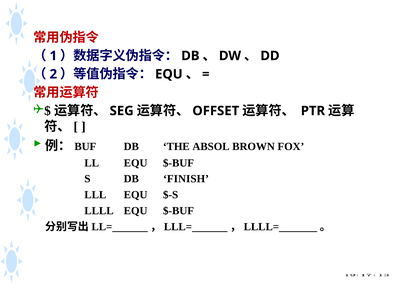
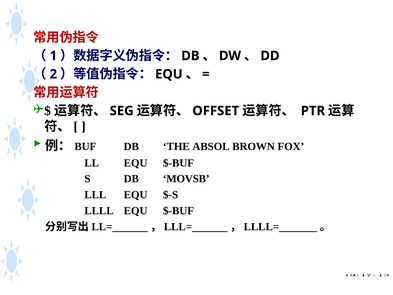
FINISH: FINISH -> MOVSB (186, 179)
